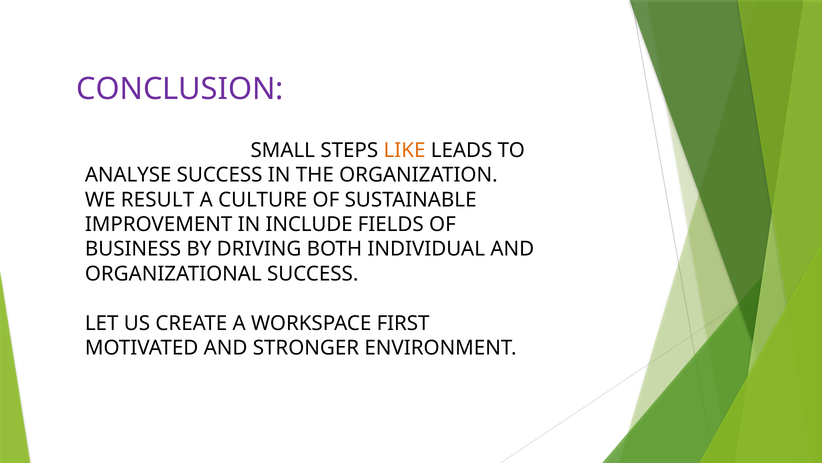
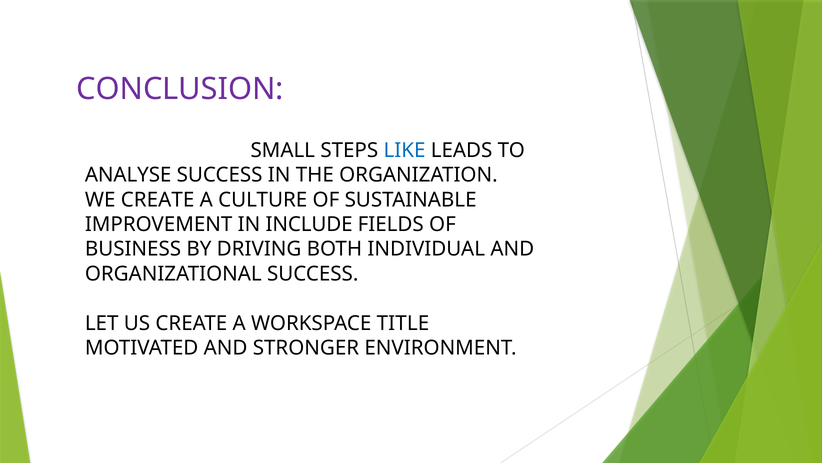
LIKE colour: orange -> blue (405, 150)
WE RESULT: RESULT -> CREATE (158, 199)
FIRST: FIRST -> TITLE (403, 323)
